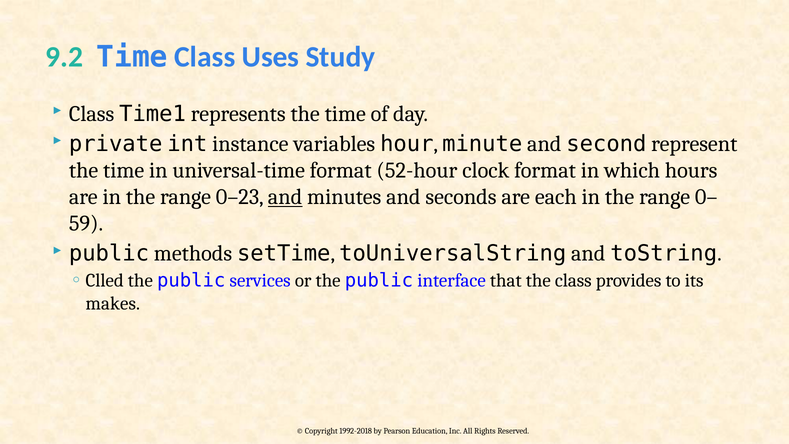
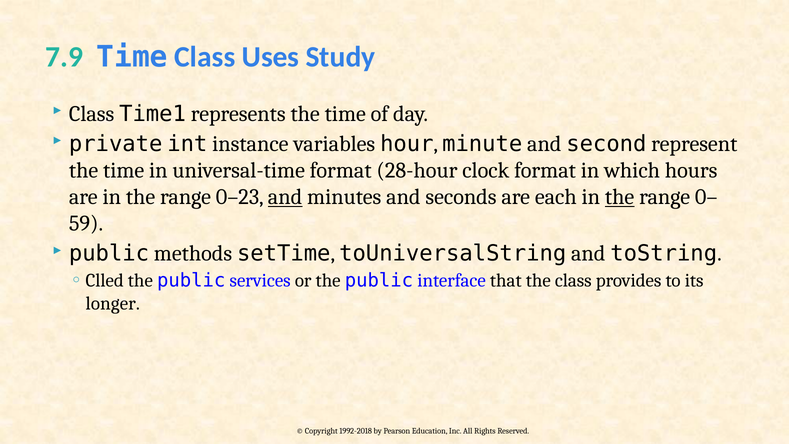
9.2: 9.2 -> 7.9 (64, 57)
52-hour: 52-hour -> 28-hour (417, 170)
the underline: none -> present (620, 197)
makes: makes -> longer (113, 303)
